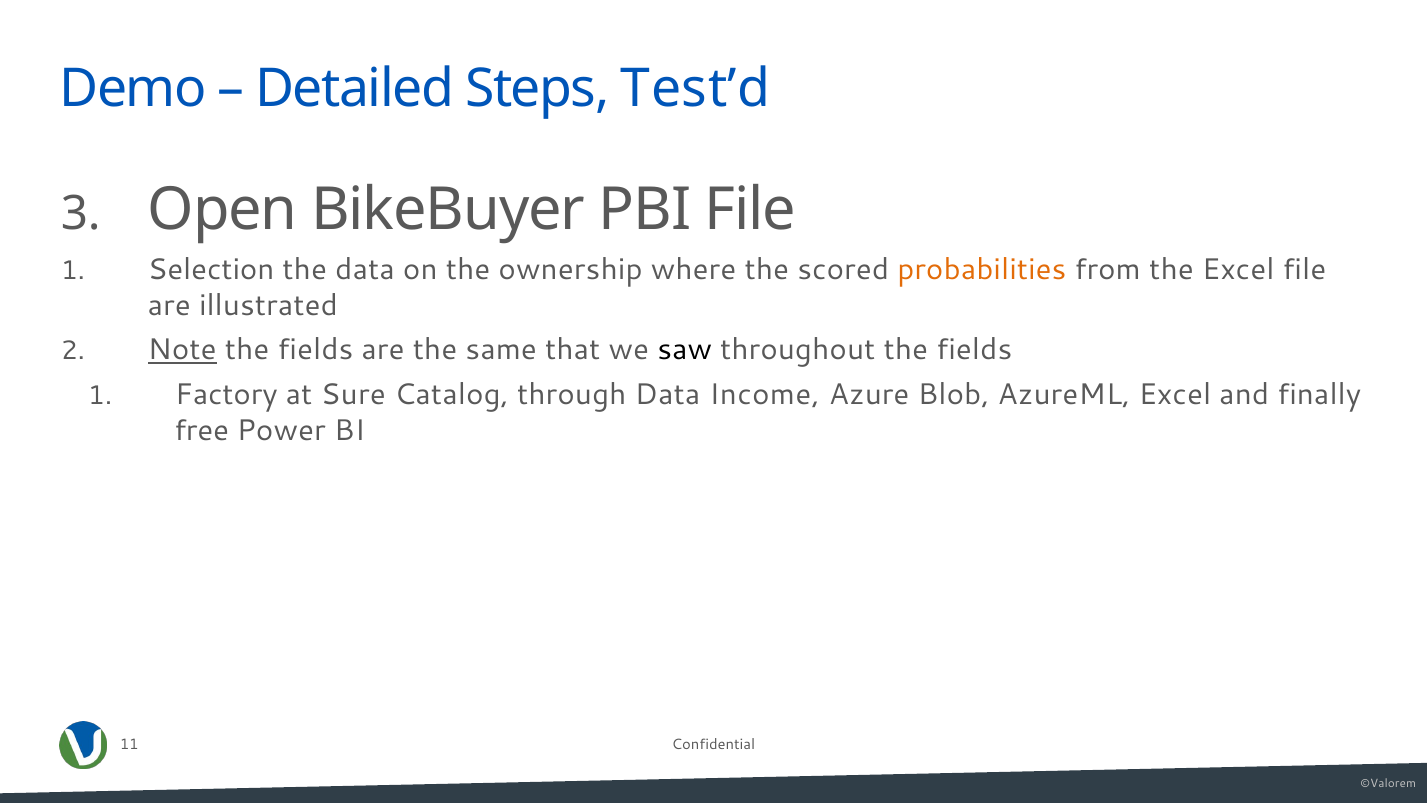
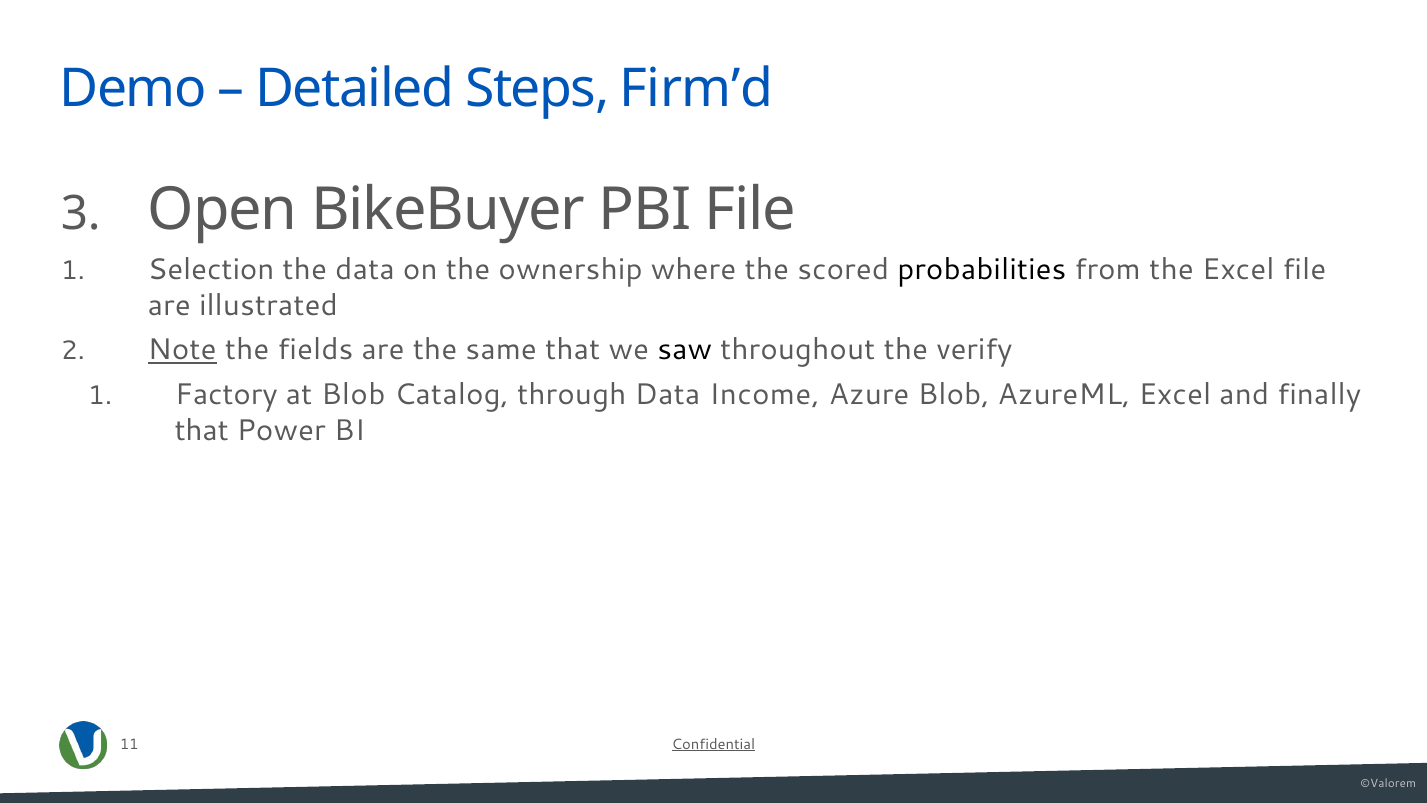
Test’d: Test’d -> Firm’d (696, 89)
probabilities colour: orange -> black (982, 270)
throughout the fields: fields -> verify (974, 350)
at Sure: Sure -> Blob (353, 395)
free: free -> that (202, 430)
Confidential underline: none -> present (713, 744)
